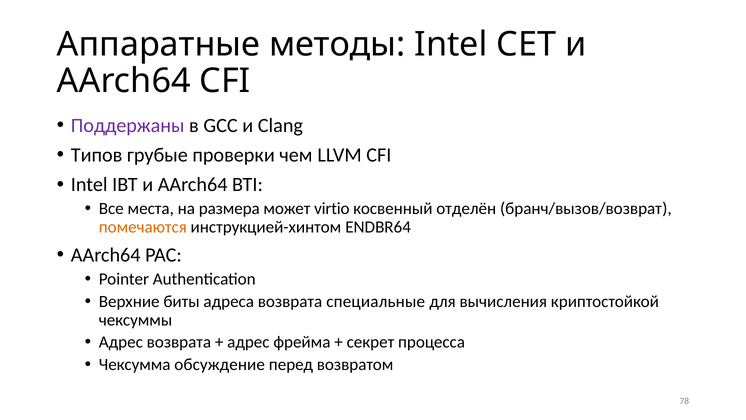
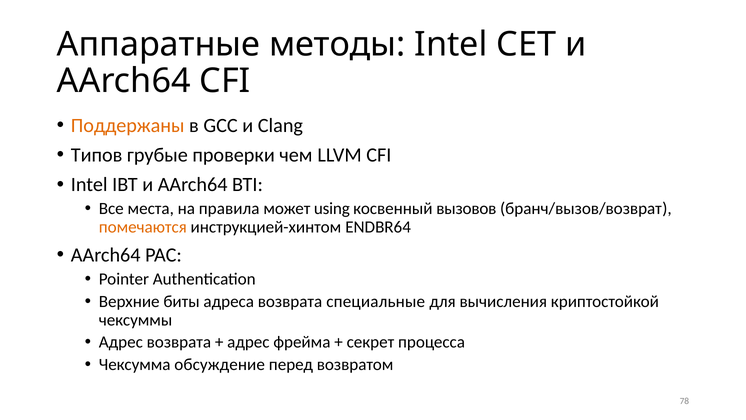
Поддержаны colour: purple -> orange (128, 125)
размера: размера -> правила (229, 208)
virtio: virtio -> using (332, 208)
отделён: отделён -> вызовов (466, 208)
